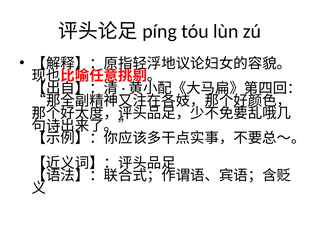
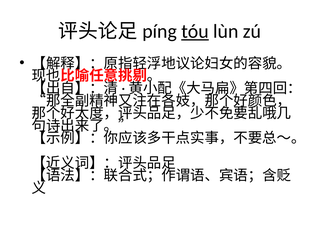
tóu underline: none -> present (195, 31)
